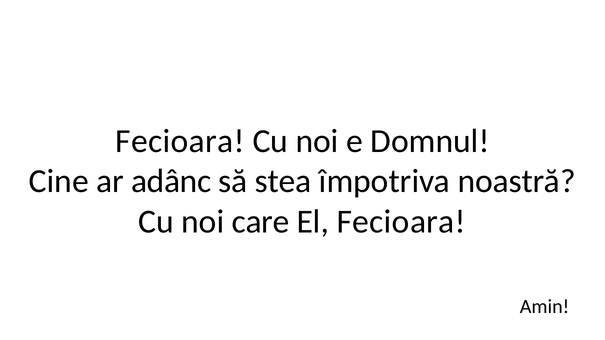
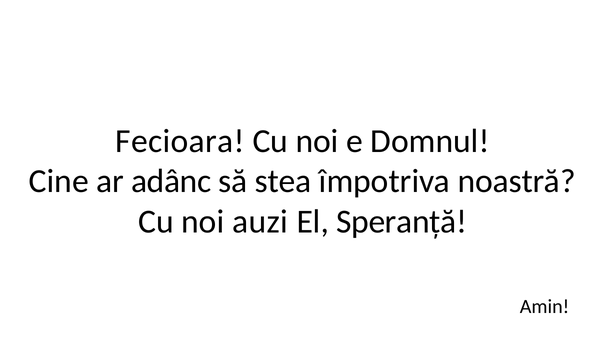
care: care -> auzi (260, 222)
El Fecioara: Fecioara -> Speranță (402, 222)
